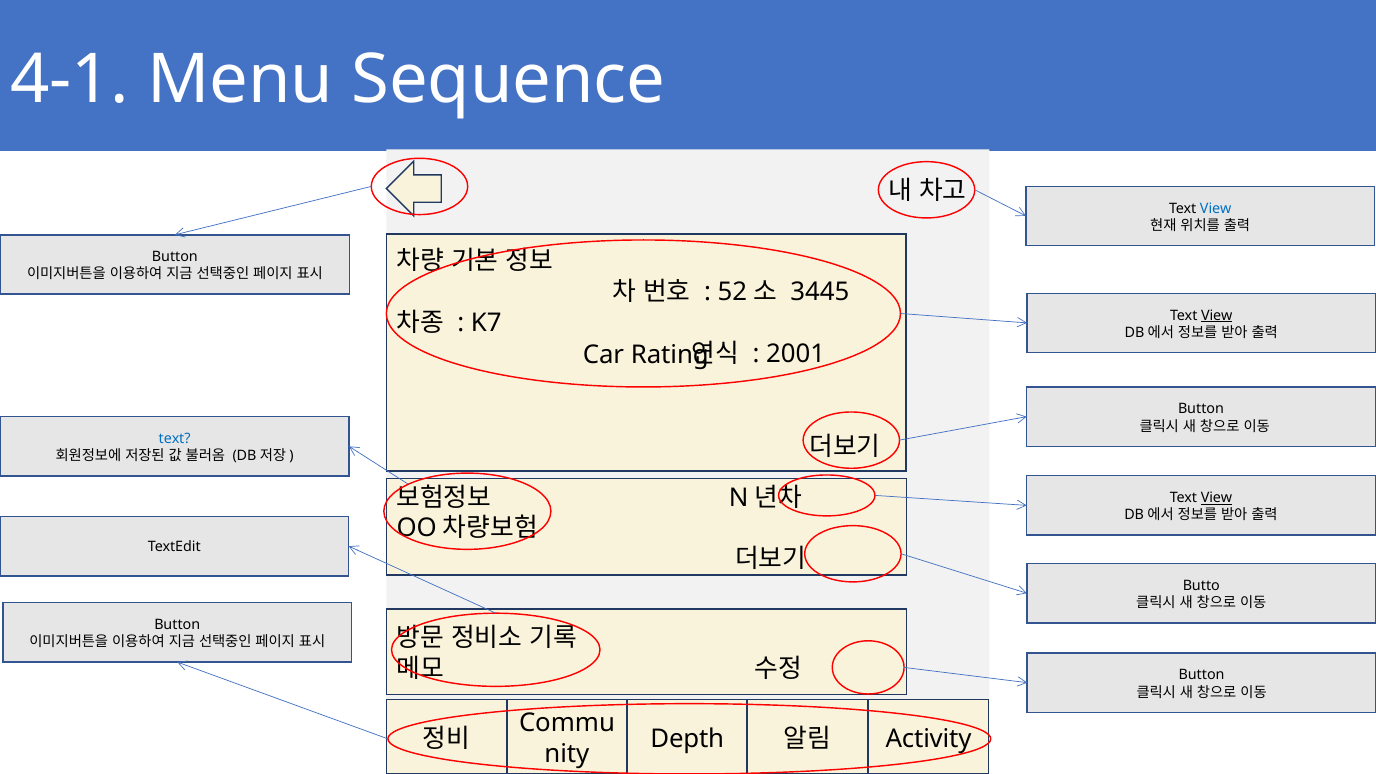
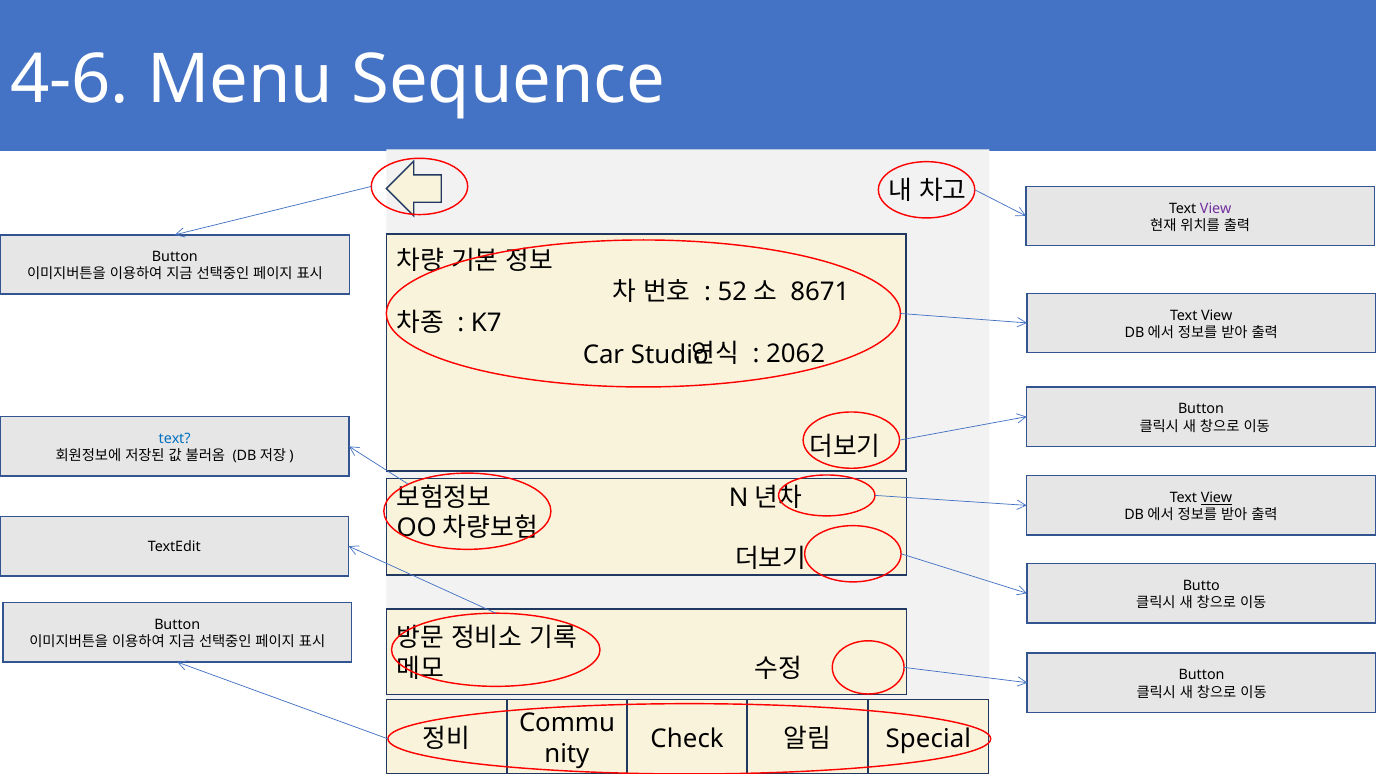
4-1: 4-1 -> 4-6 (70, 80)
View colour: blue -> purple (1216, 208)
3445: 3445 -> 8671 (820, 292)
View underline: present -> none (1217, 315)
2001: 2001 -> 2062 (796, 354)
Rating: Rating -> Studio (670, 355)
Depth: Depth -> Check (687, 739)
Activity: Activity -> Special (928, 739)
